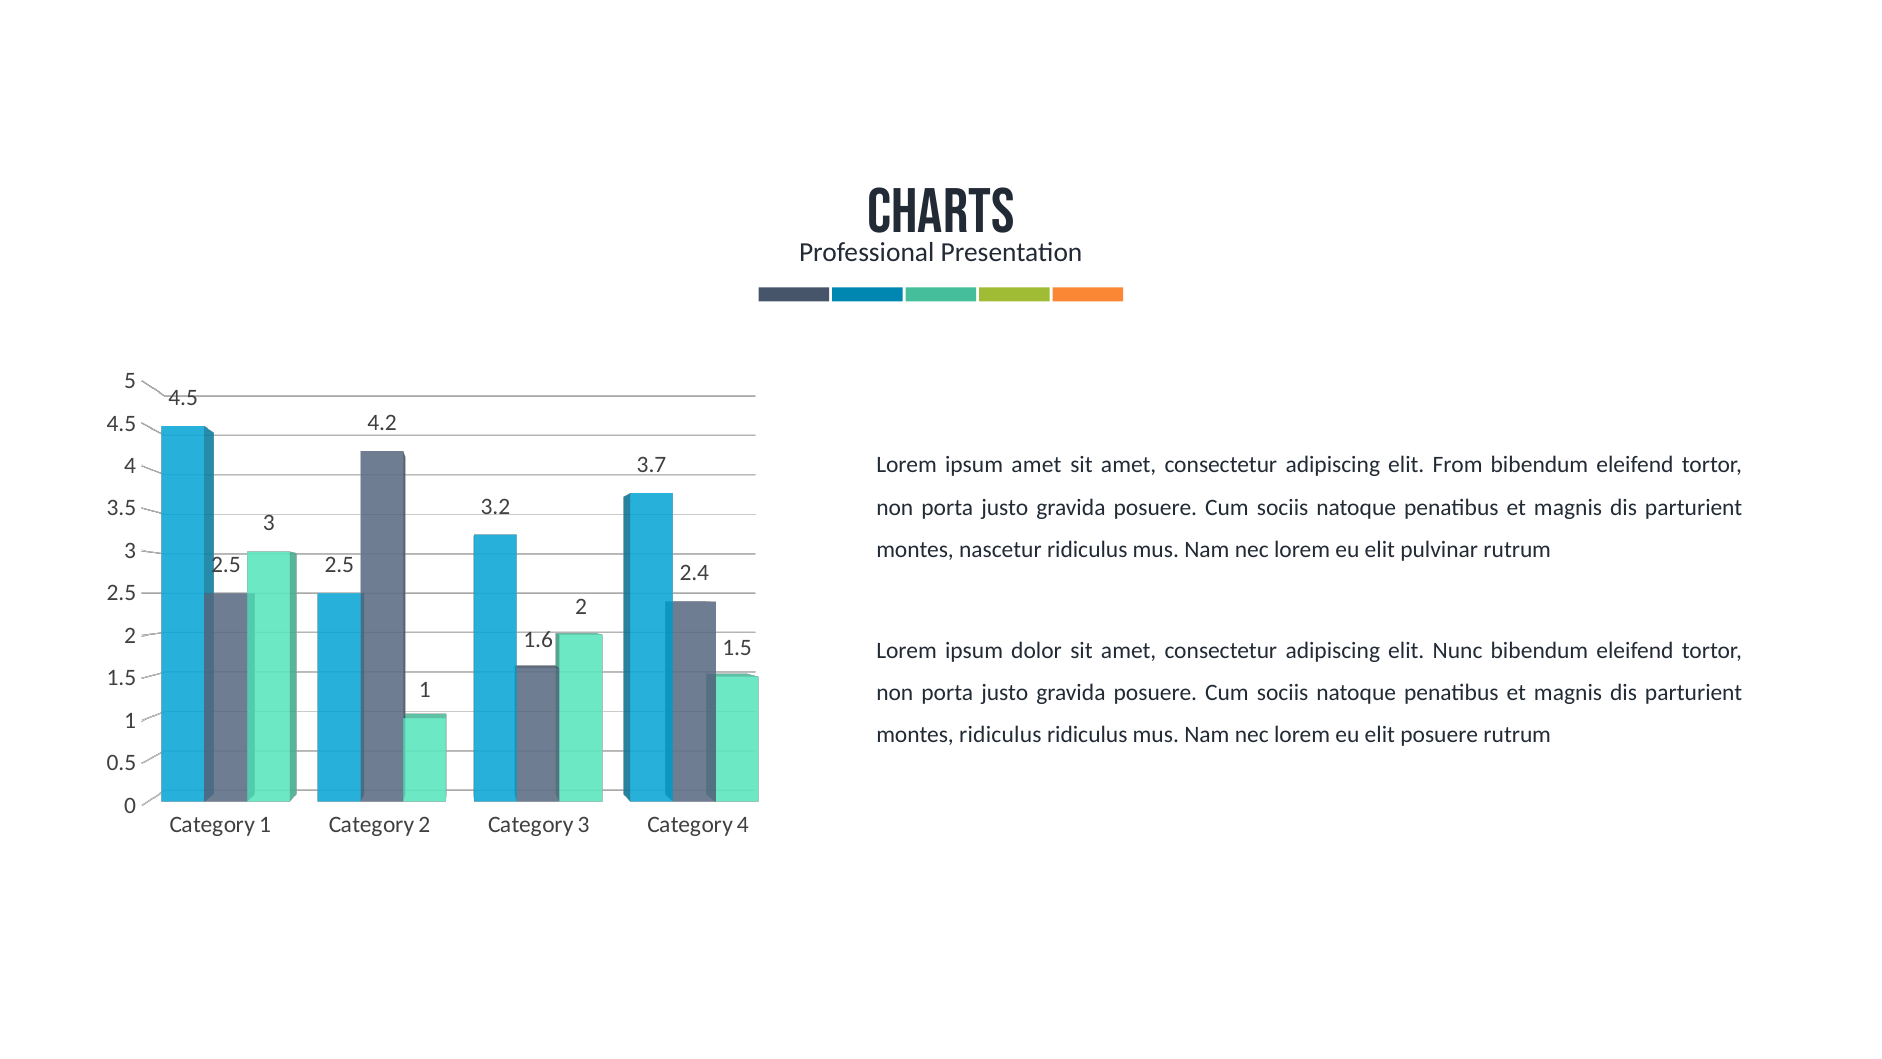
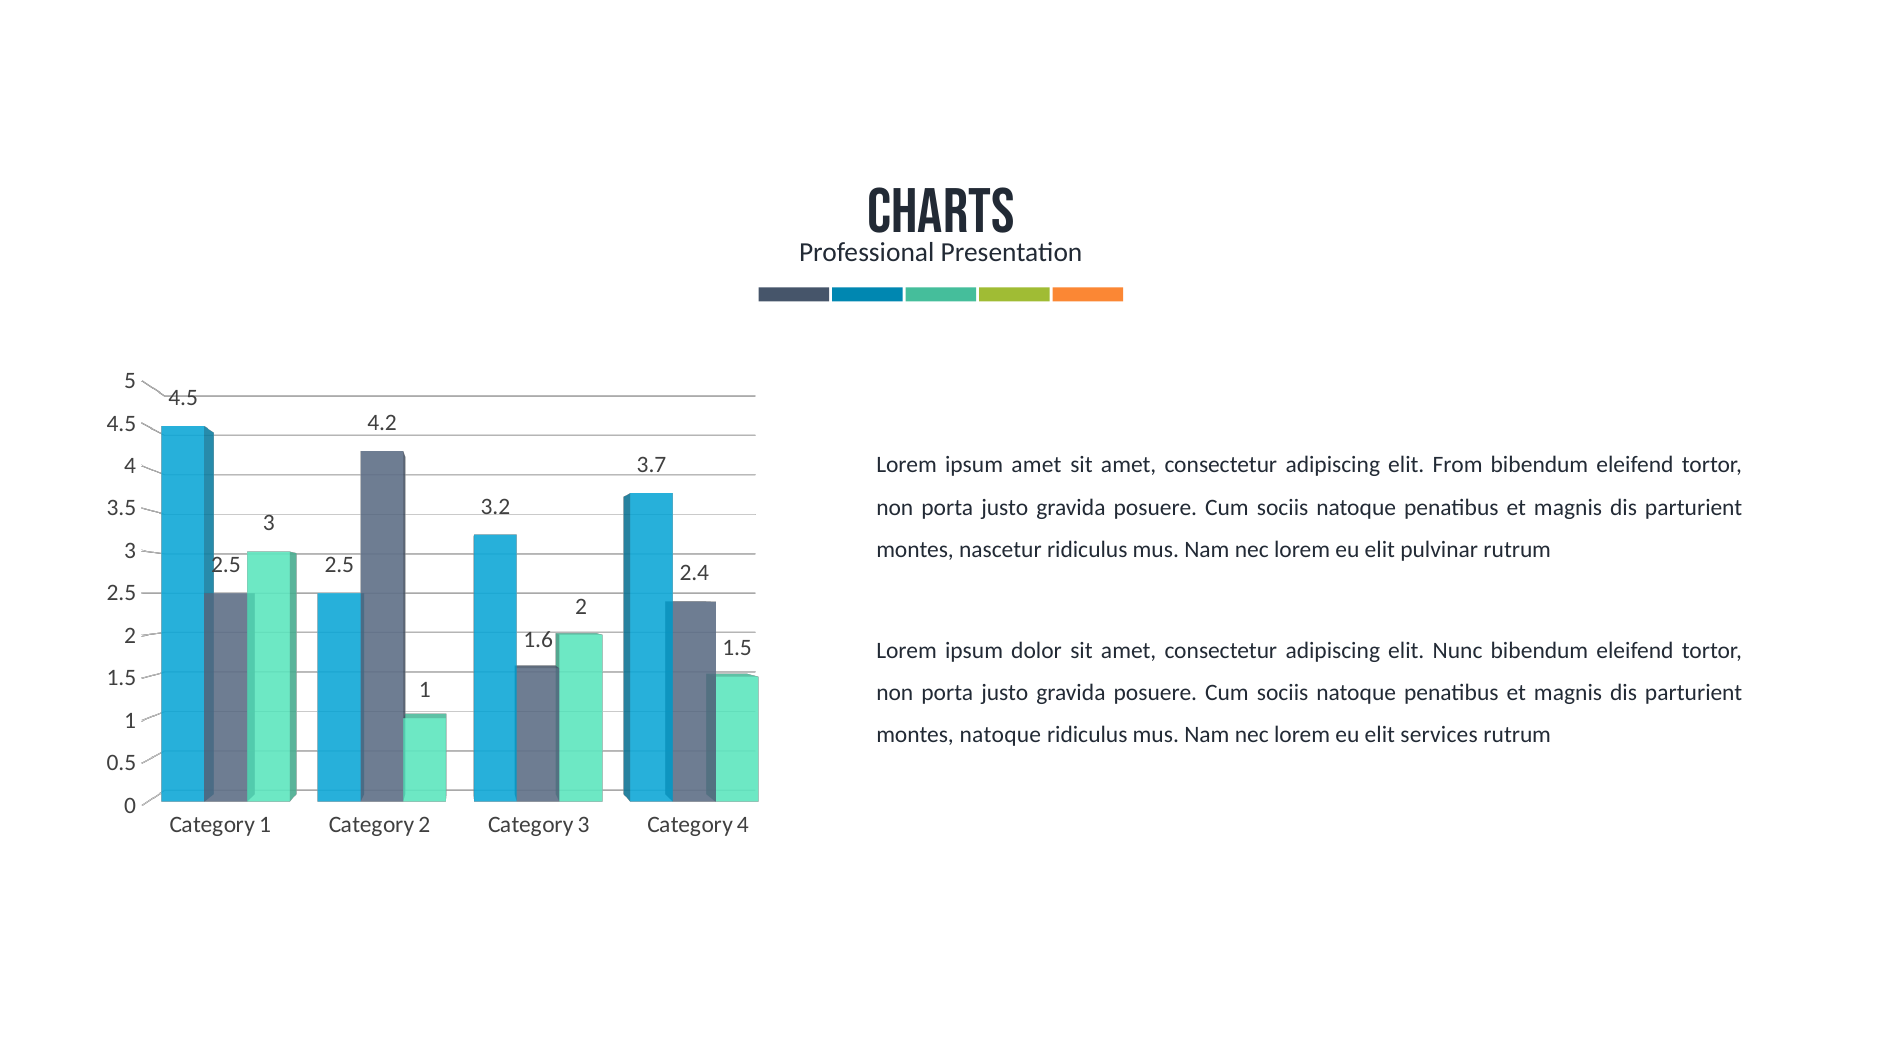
montes ridiculus: ridiculus -> natoque (1000, 735)
elit posuere: posuere -> services (1439, 735)
